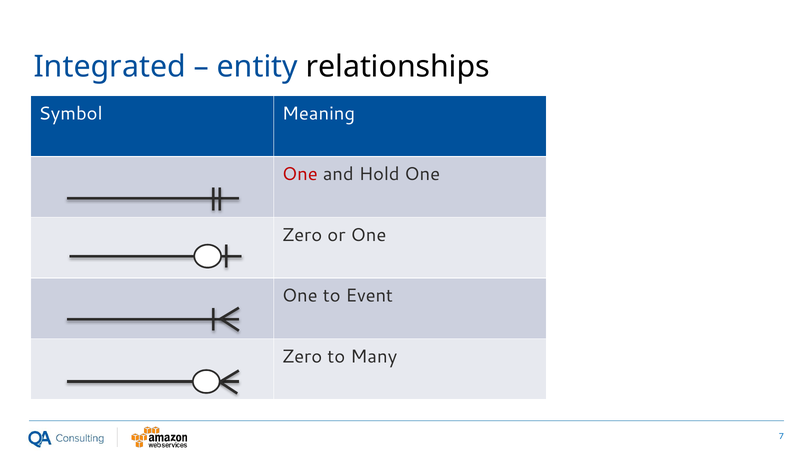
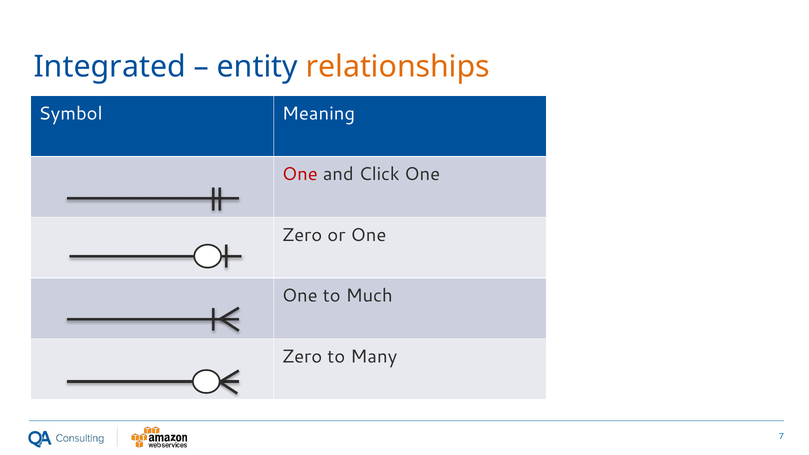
relationships colour: black -> orange (398, 67)
Hold: Hold -> Click (379, 174)
Event: Event -> Much (369, 296)
